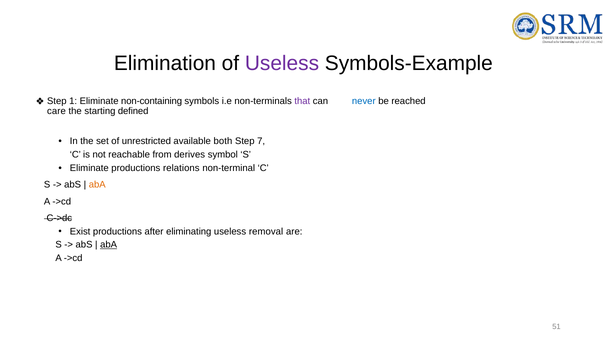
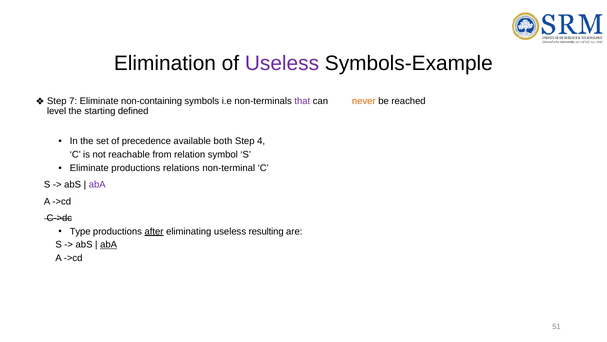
1: 1 -> 7 (73, 101)
never colour: blue -> orange (364, 101)
care: care -> level (57, 111)
unrestricted: unrestricted -> precedence (146, 141)
7: 7 -> 4 (261, 141)
derives: derives -> relation (190, 154)
abA colour: orange -> purple (97, 184)
Exist: Exist -> Type (80, 231)
after underline: none -> present (154, 231)
removal: removal -> resulting (266, 231)
